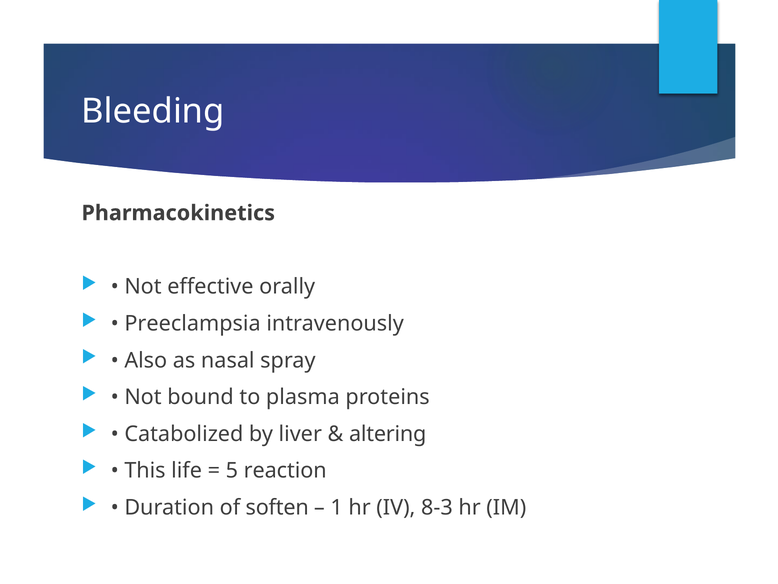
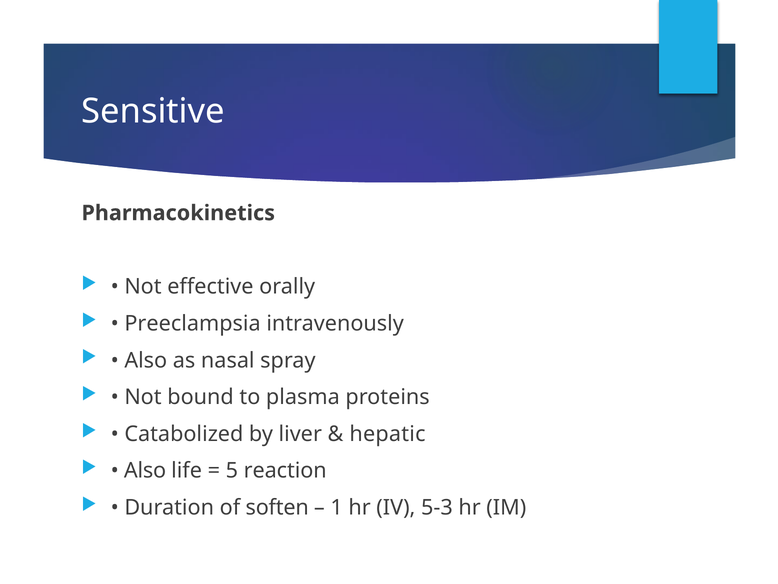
Bleeding: Bleeding -> Sensitive (153, 111)
altering: altering -> hepatic (387, 434)
This: This -> Also (145, 470)
8-3: 8-3 -> 5-3 (437, 507)
